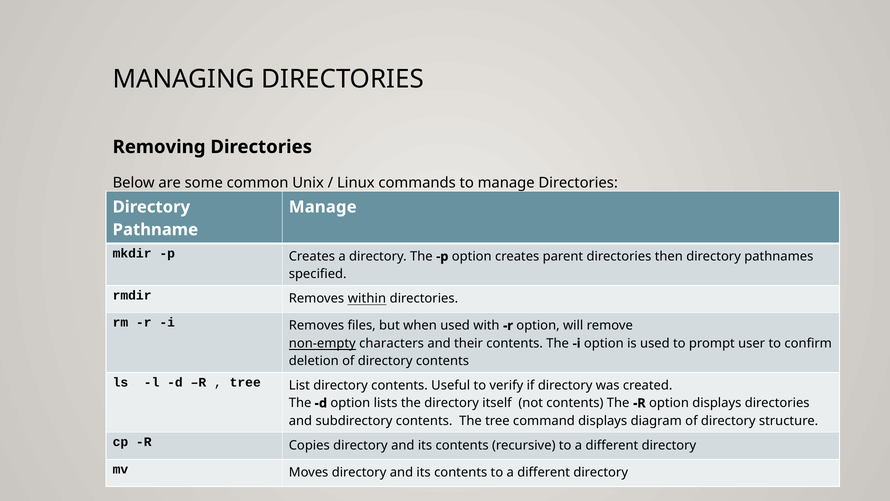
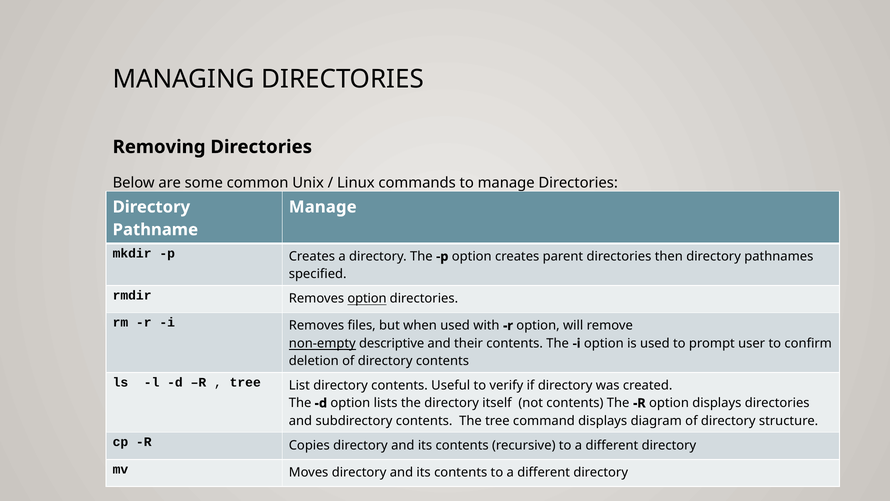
Removes within: within -> option (367, 298)
characters: characters -> descriptive (392, 343)
